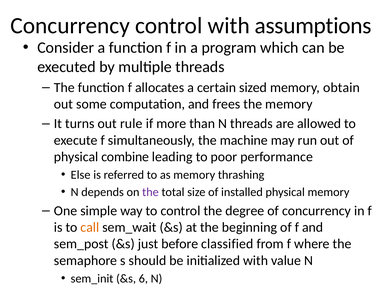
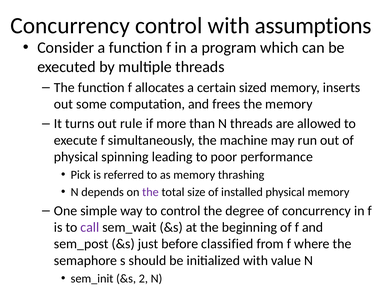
obtain: obtain -> inserts (342, 87)
combine: combine -> spinning (125, 156)
Else: Else -> Pick (81, 175)
call colour: orange -> purple (90, 227)
6: 6 -> 2 (143, 278)
